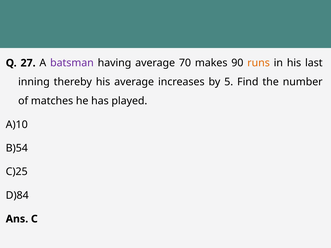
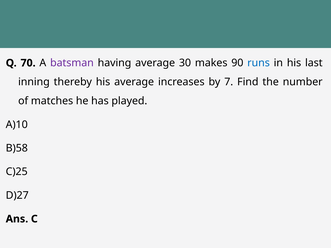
27: 27 -> 70 (28, 63)
70: 70 -> 30 (185, 63)
runs colour: orange -> blue (259, 63)
5: 5 -> 7 (229, 82)
B)54: B)54 -> B)58 (17, 148)
D)84: D)84 -> D)27 (17, 196)
